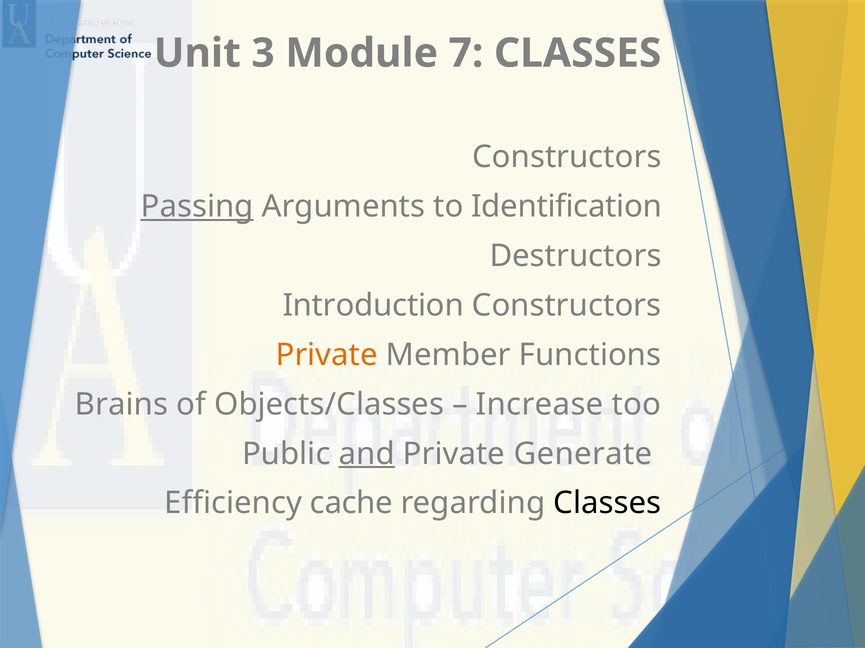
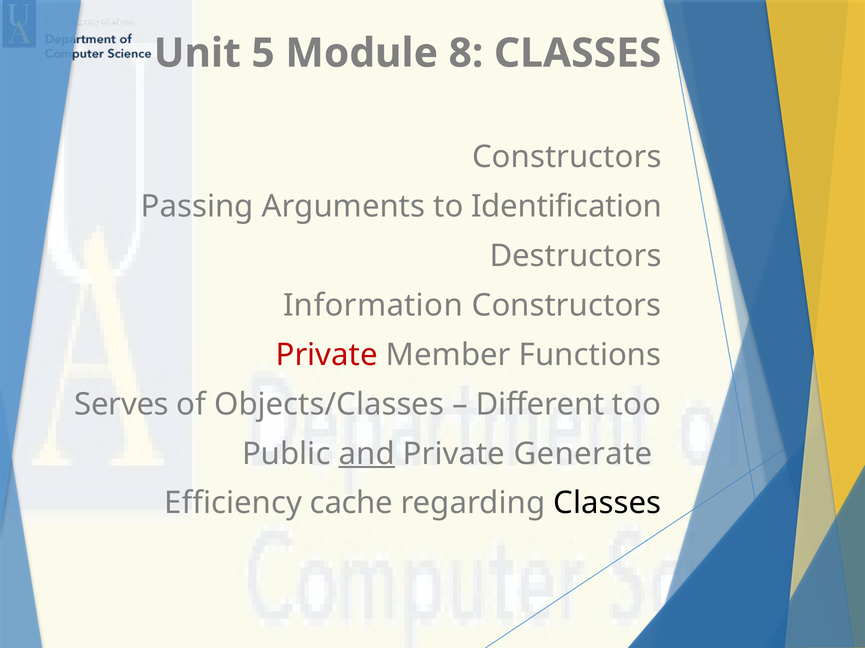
3: 3 -> 5 (263, 53)
7: 7 -> 8 (466, 53)
Passing underline: present -> none (197, 207)
Introduction: Introduction -> Information (373, 306)
Private colour: orange -> red (327, 355)
Brains: Brains -> Serves (122, 405)
Increase: Increase -> Different (540, 405)
